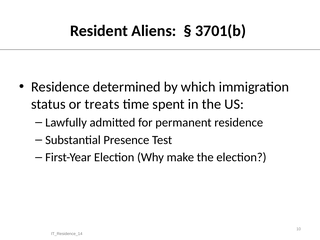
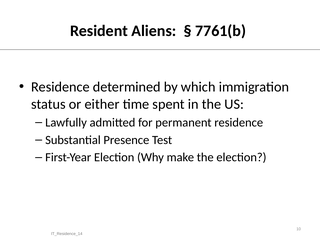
3701(b: 3701(b -> 7761(b (221, 31)
treats: treats -> either (102, 104)
